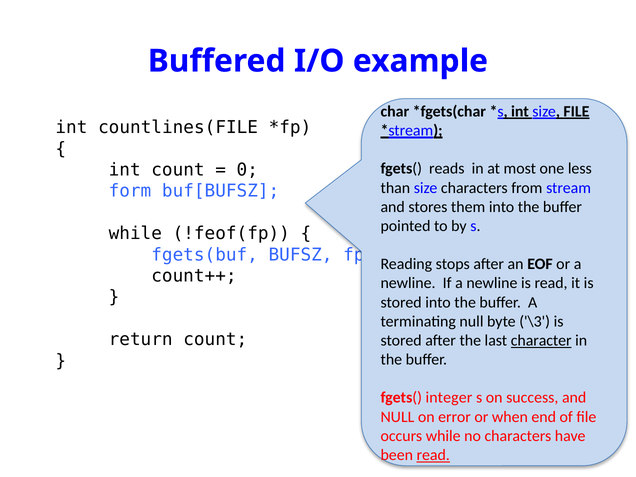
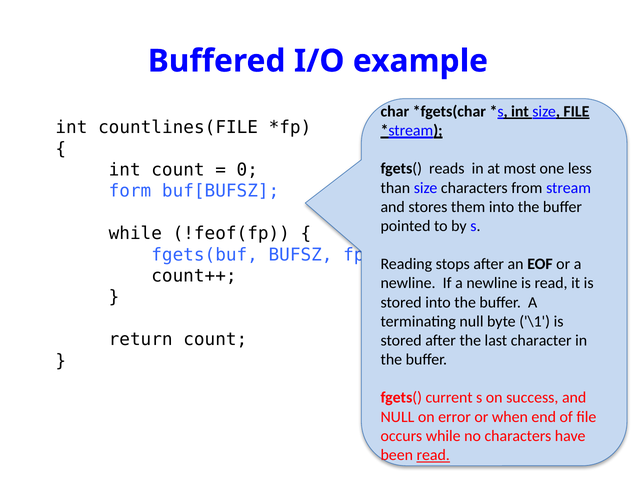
\3: \3 -> \1 (535, 321)
character underline: present -> none (541, 340)
integer: integer -> current (449, 398)
